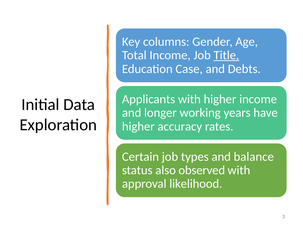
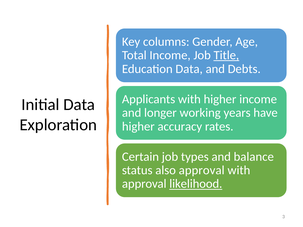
Education Case: Case -> Data (189, 69)
also observed: observed -> approval (202, 170)
likelihood underline: none -> present (196, 184)
